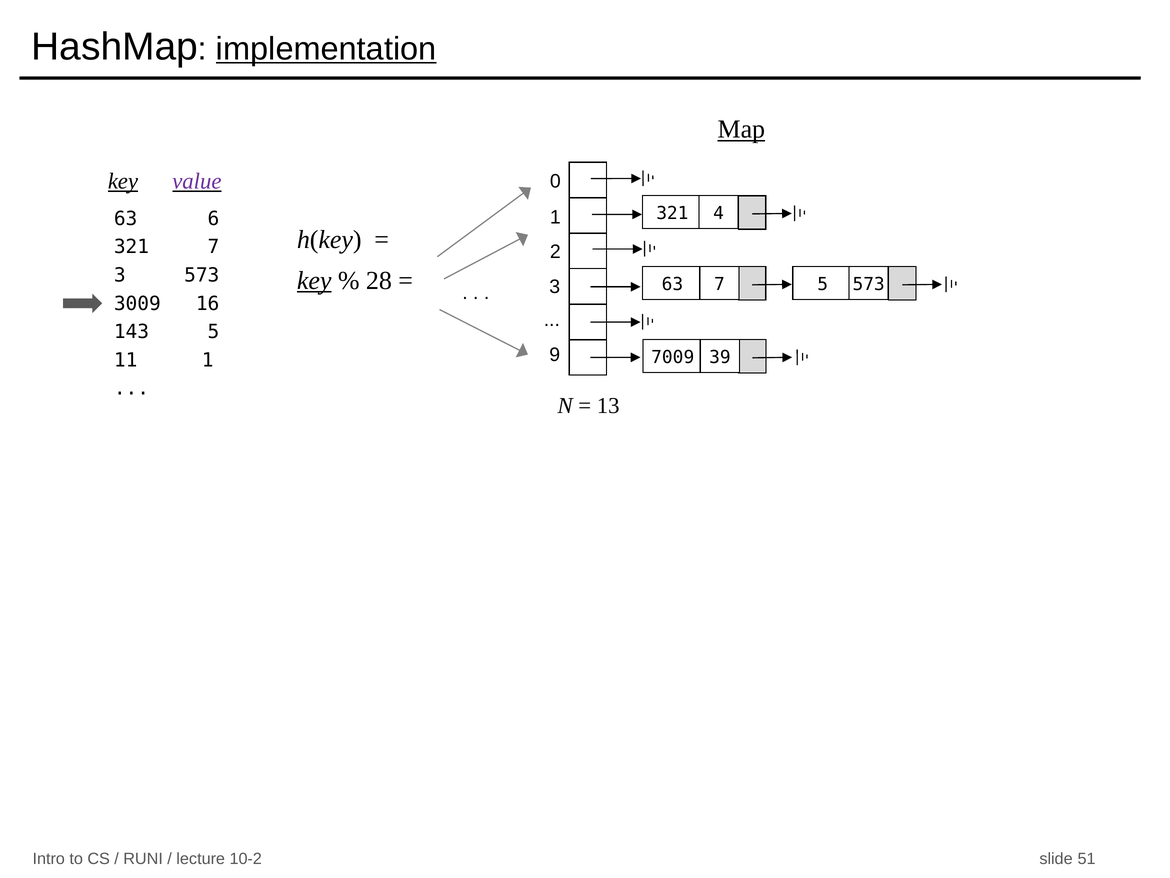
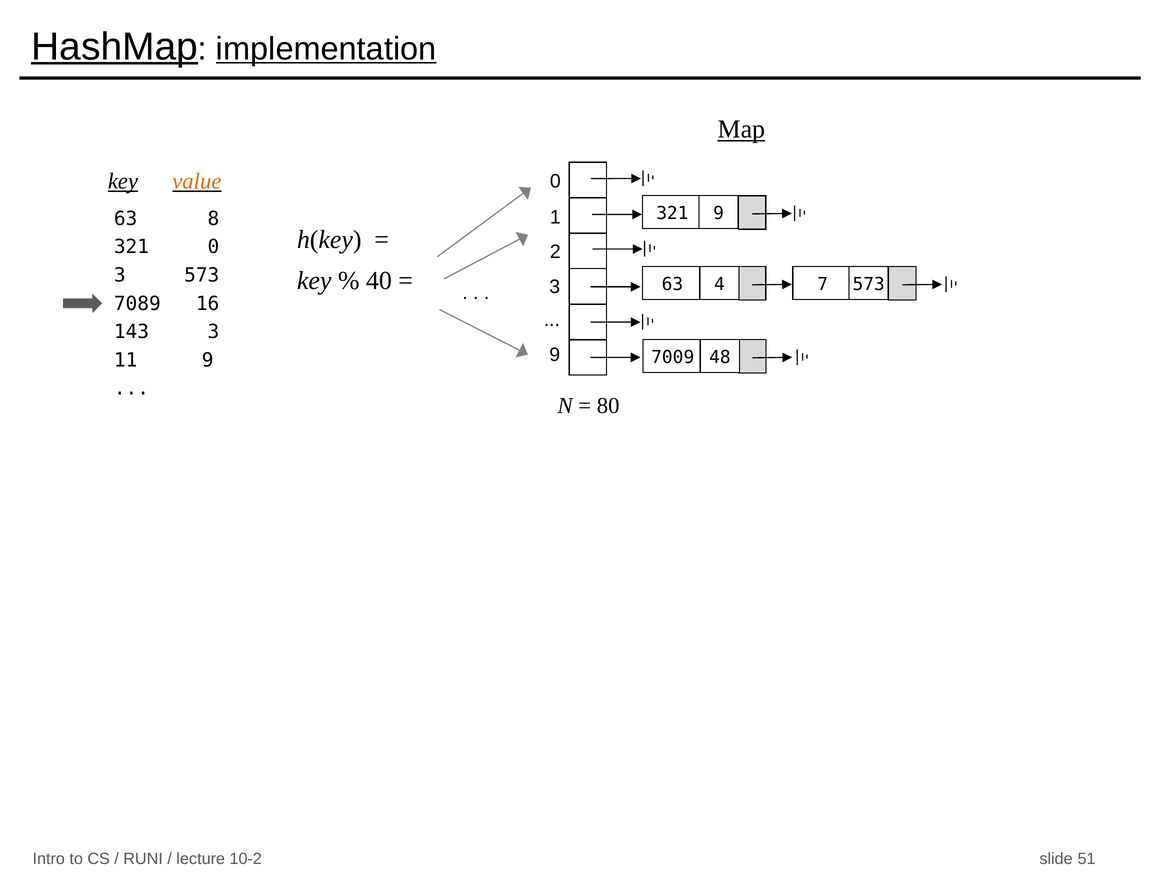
HashMap underline: none -> present (115, 47)
value colour: purple -> orange (197, 181)
321 4: 4 -> 9 (719, 213)
6: 6 -> 8 (213, 219)
321 7: 7 -> 0 (213, 247)
key underline: present -> none (314, 280)
28: 28 -> 40 (379, 280)
63 7: 7 -> 4 (719, 284)
3 5: 5 -> 7 (823, 284)
3009: 3009 -> 7089 (137, 303)
143 5: 5 -> 3 (213, 332)
39: 39 -> 48 (720, 357)
1: 1 -> 9 (208, 360)
13: 13 -> 80 (608, 405)
